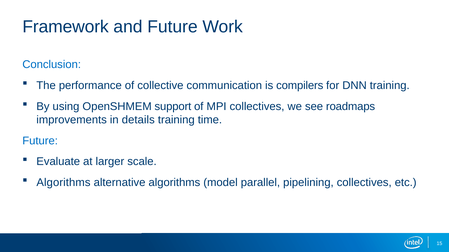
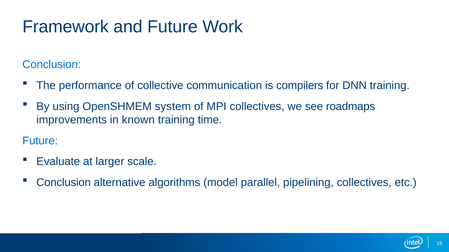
support: support -> system (173, 107)
details: details -> known (138, 120)
Algorithms: Algorithms -> Conclusion (64, 183)
